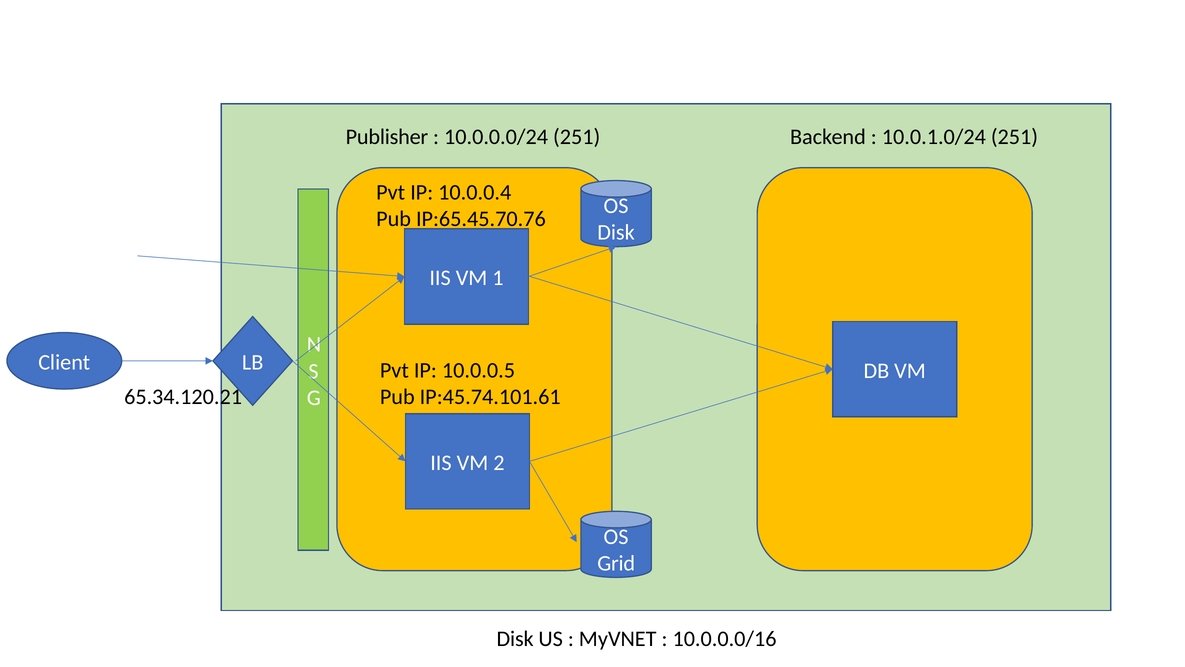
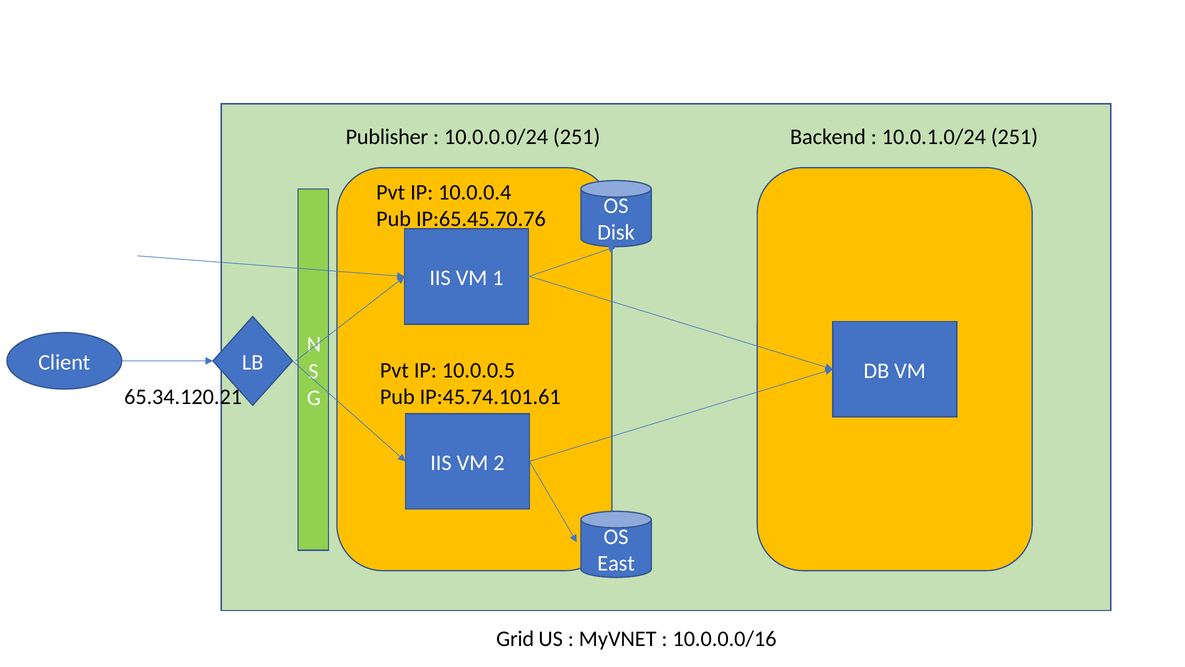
Grid: Grid -> East (616, 563)
Disk: Disk -> Grid (515, 639)
